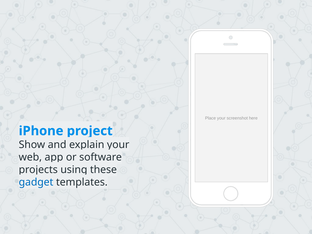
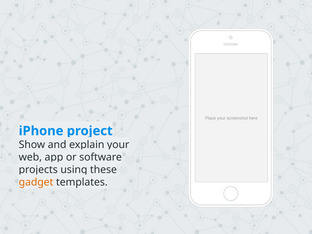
gadget colour: blue -> orange (36, 182)
